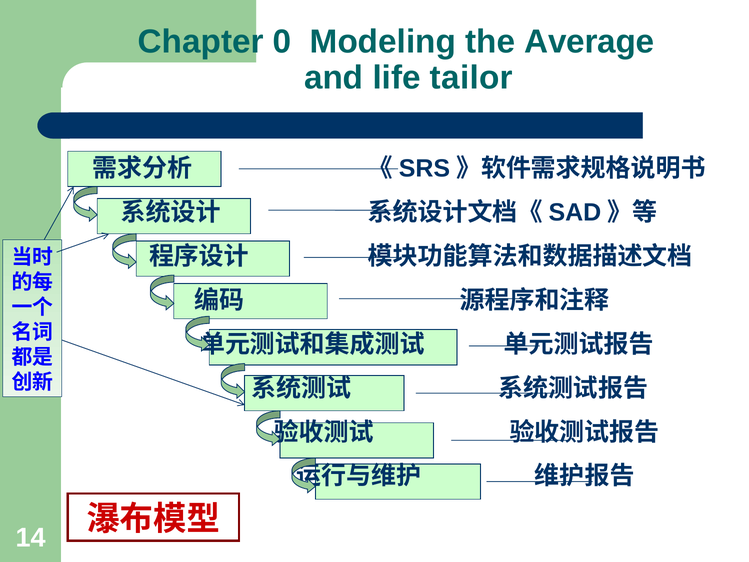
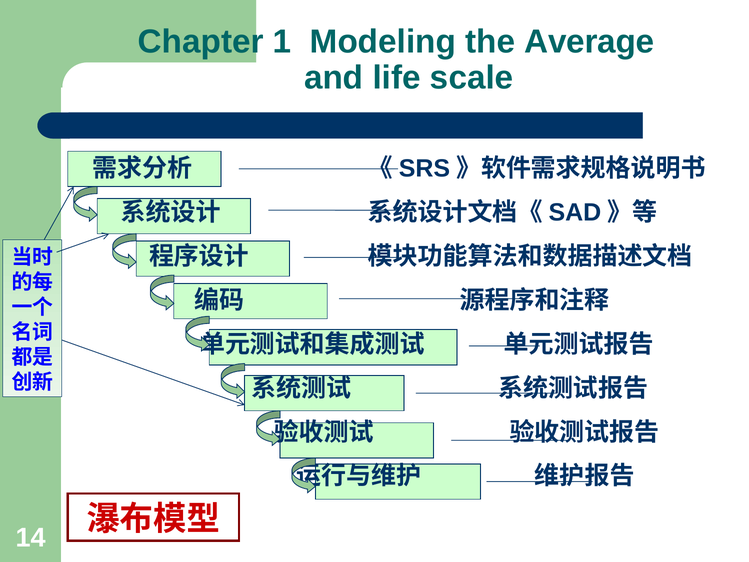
0: 0 -> 1 (282, 42)
tailor: tailor -> scale (472, 78)
